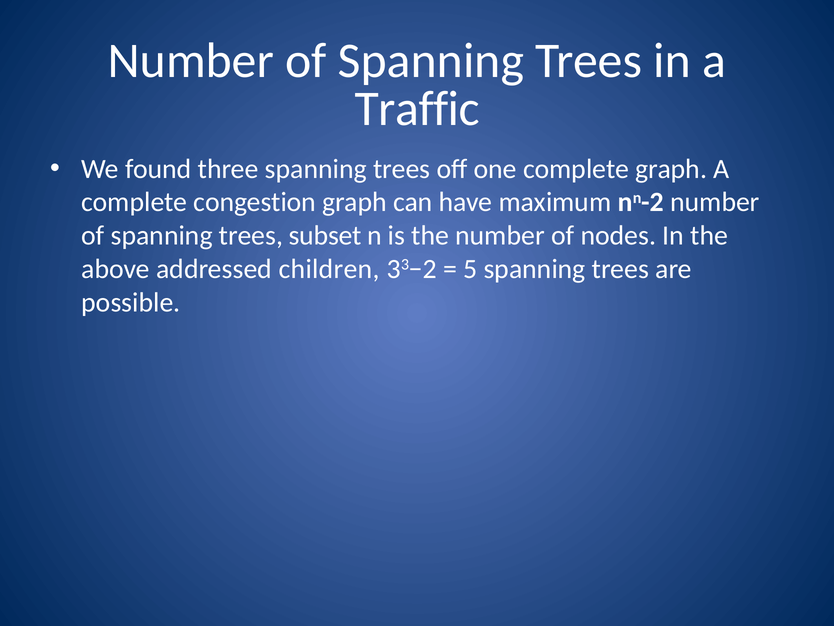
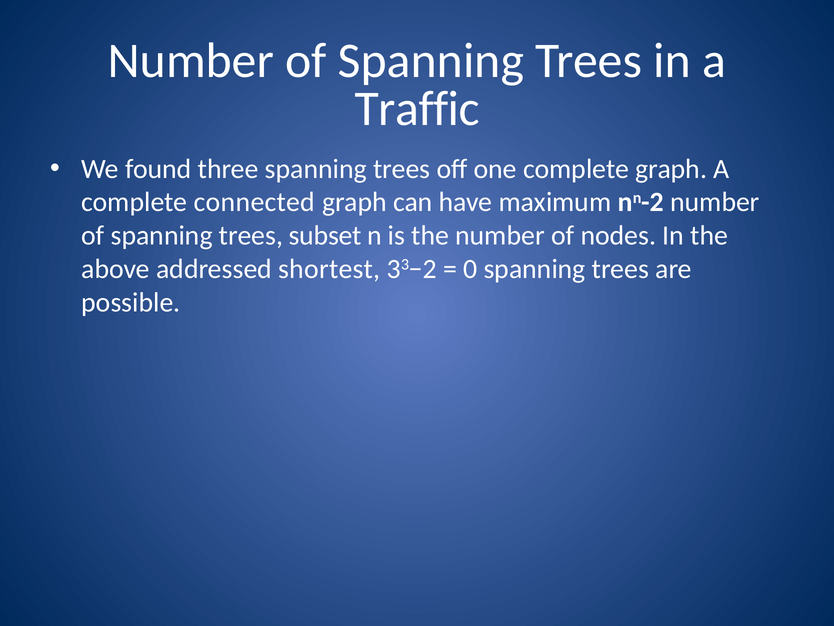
congestion: congestion -> connected (254, 202)
children: children -> shortest (329, 269)
5: 5 -> 0 (470, 269)
